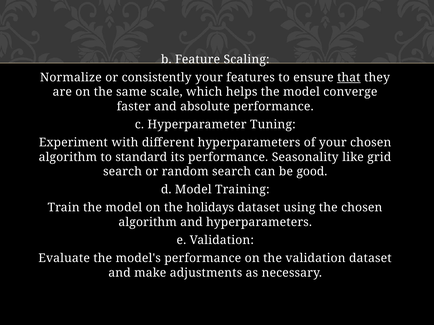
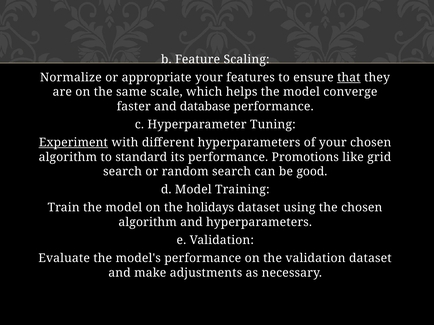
consistently: consistently -> appropriate (157, 78)
absolute: absolute -> database (205, 107)
Experiment underline: none -> present (73, 143)
Seasonality: Seasonality -> Promotions (305, 157)
